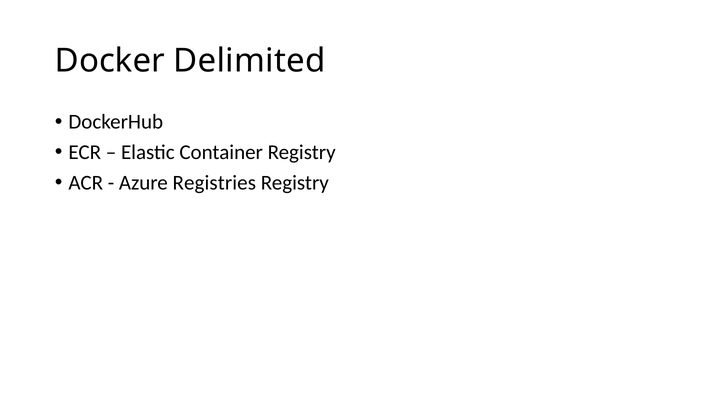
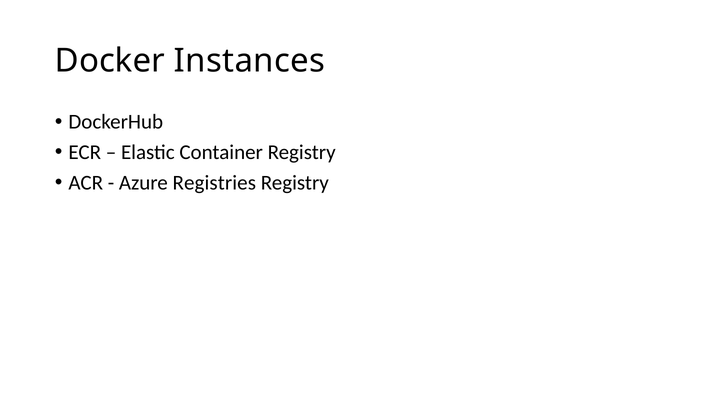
Delimited: Delimited -> Instances (249, 61)
